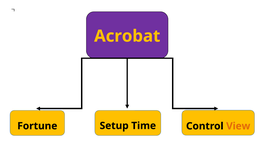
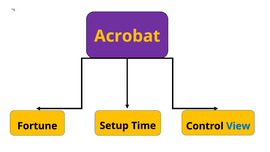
View colour: orange -> blue (238, 126)
